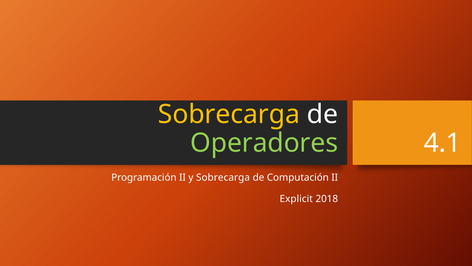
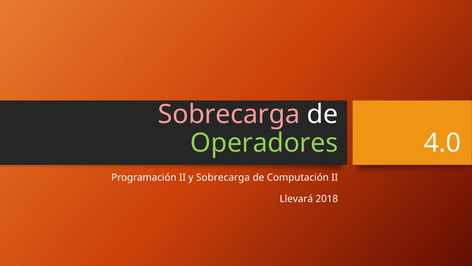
Sobrecarga colour: yellow -> pink (229, 114)
4.1: 4.1 -> 4.0 (442, 143)
Explicit: Explicit -> Llevará (296, 198)
